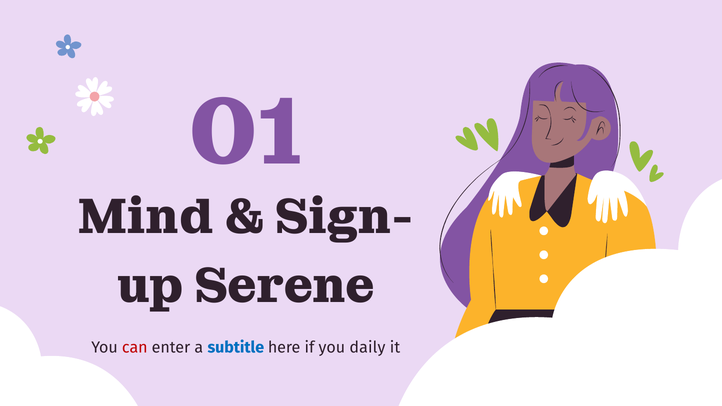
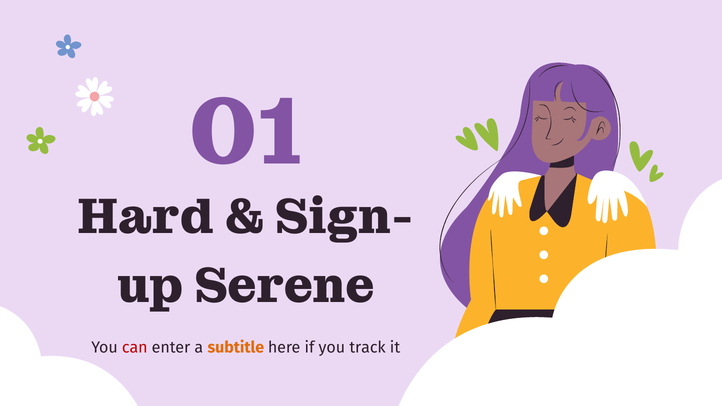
Mind: Mind -> Hard (146, 217)
subtitle colour: blue -> orange (236, 347)
daily: daily -> track (368, 347)
